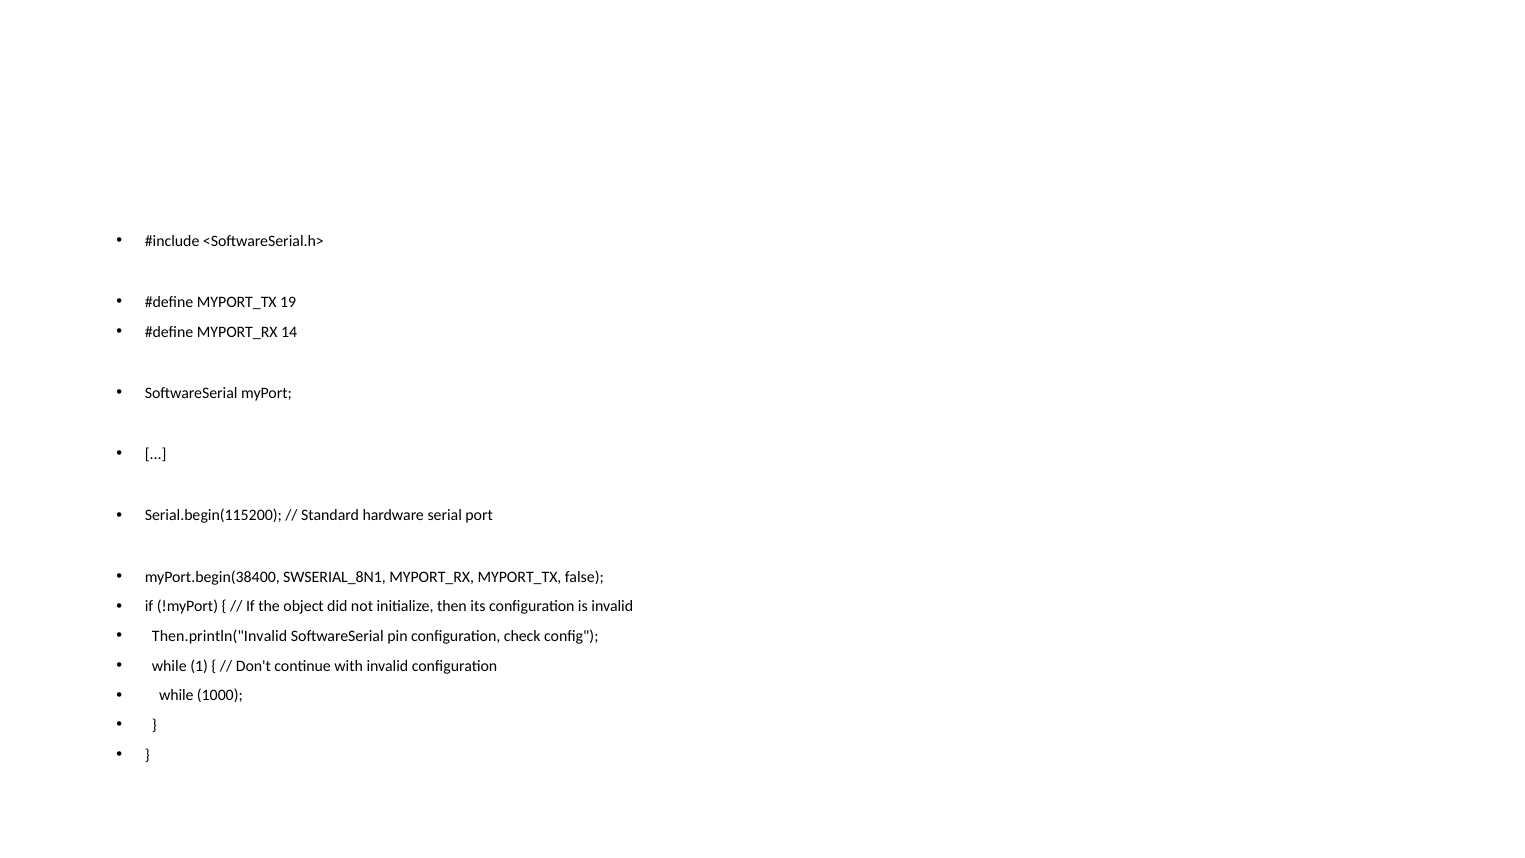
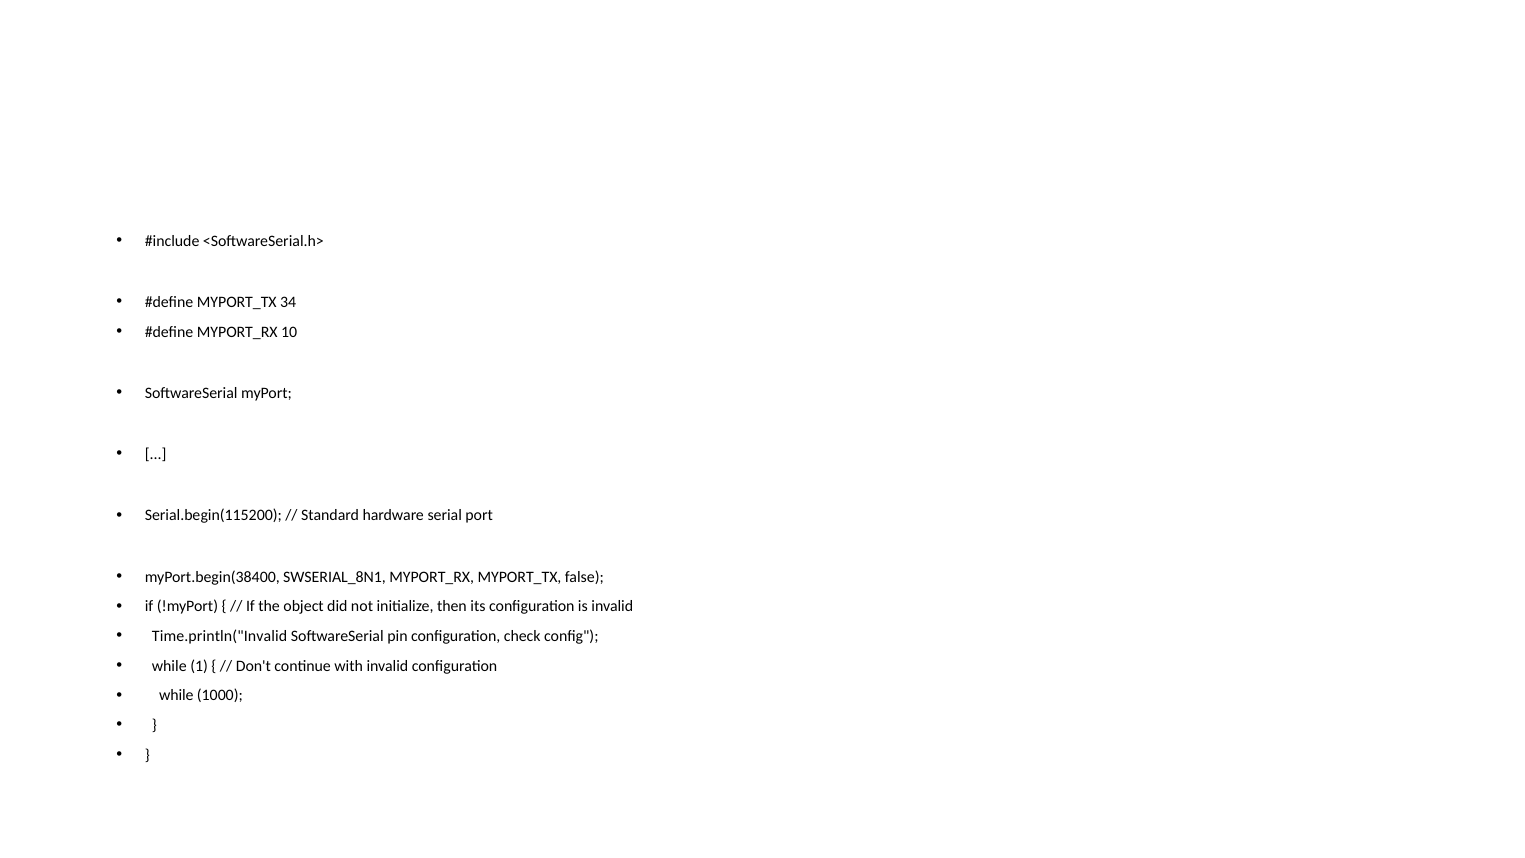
19: 19 -> 34 (288, 302)
14: 14 -> 10 (289, 332)
Then.println("Invalid: Then.println("Invalid -> Time.println("Invalid (220, 636)
